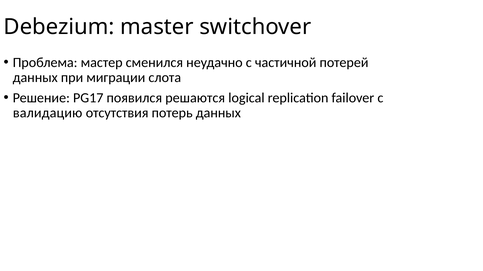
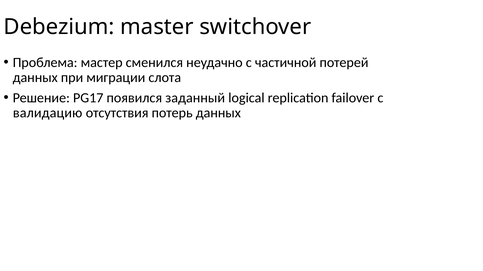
решаются: решаются -> заданный (195, 98)
